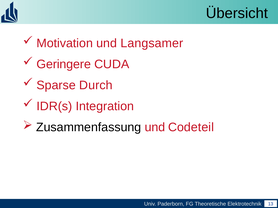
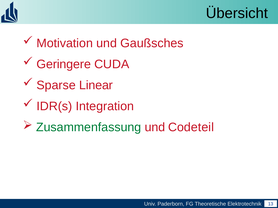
Langsamer: Langsamer -> Gaußsches (152, 43)
Durch: Durch -> Linear (96, 85)
Zusammenfassung colour: black -> green (89, 127)
